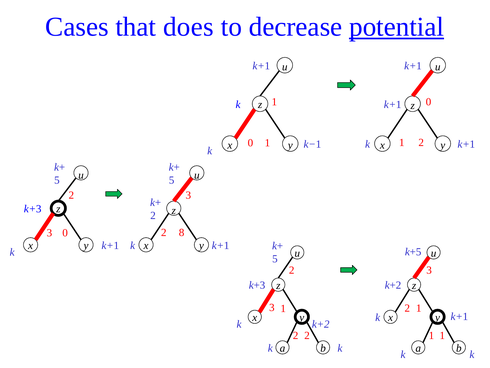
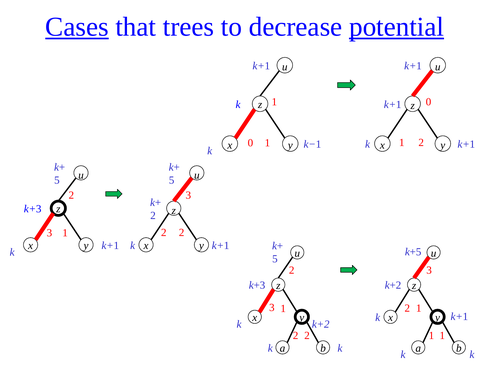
Cases underline: none -> present (77, 27)
does: does -> trees (189, 27)
2 8: 8 -> 2 (182, 232)
3 0: 0 -> 1 (65, 233)
